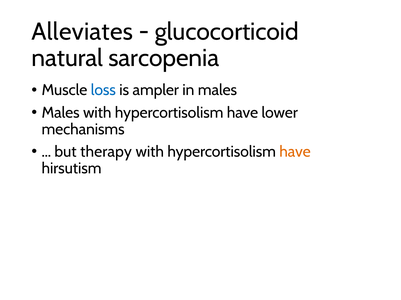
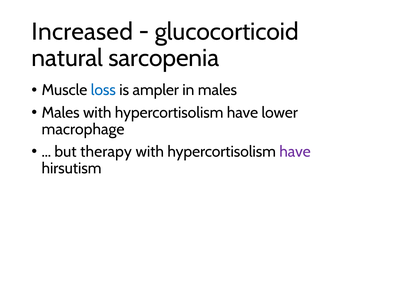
Alleviates: Alleviates -> Increased (82, 32)
mechanisms: mechanisms -> macrophage (83, 130)
have colour: orange -> purple (295, 152)
